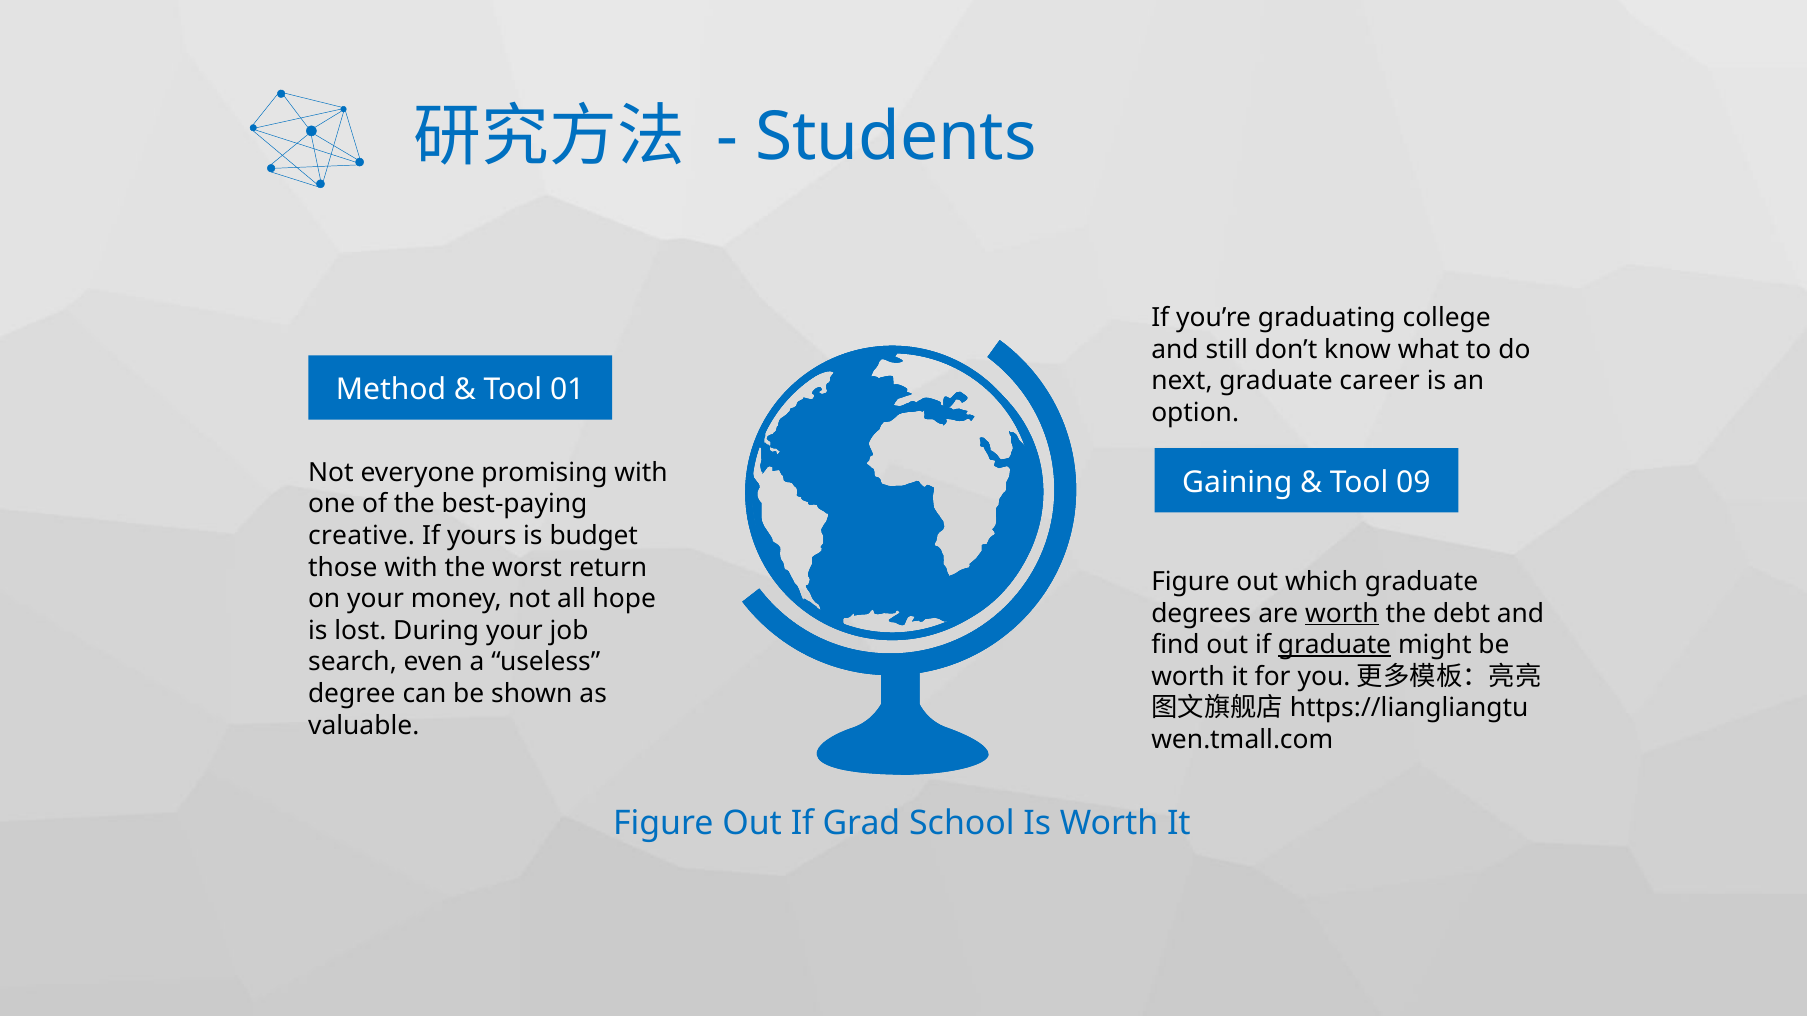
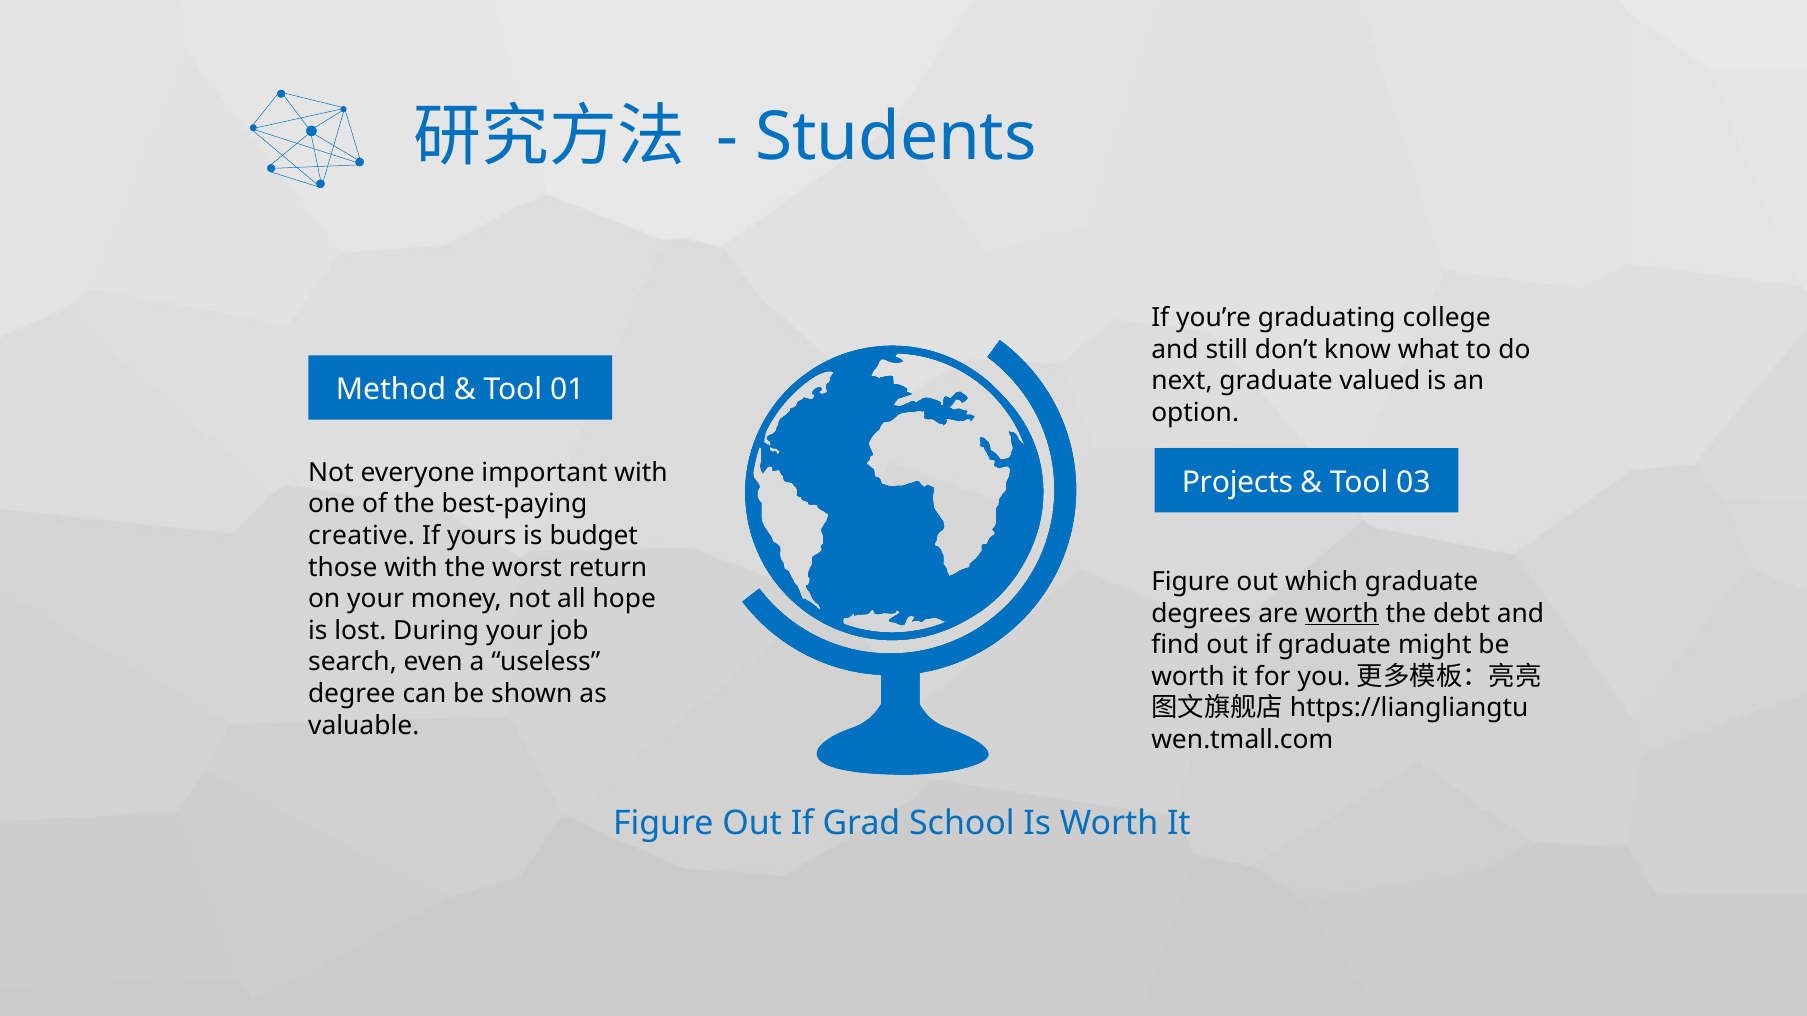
career: career -> valued (1380, 381)
promising: promising -> important (544, 473)
Gaining: Gaining -> Projects (1237, 483)
09: 09 -> 03 (1413, 483)
graduate underline: present -> none (1335, 645)
